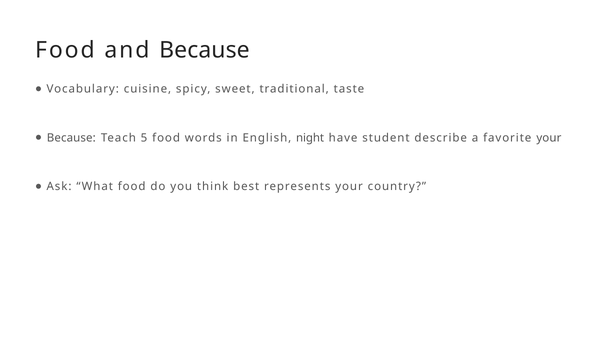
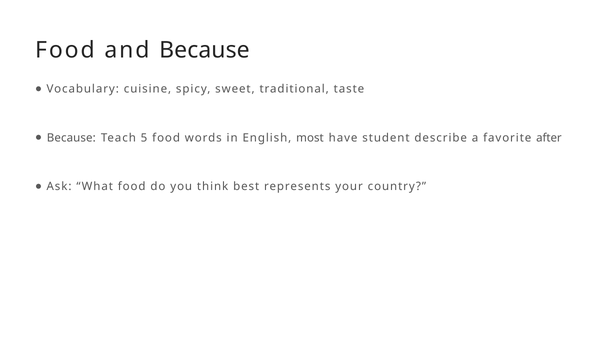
night: night -> most (310, 138)
favorite your: your -> after (549, 138)
